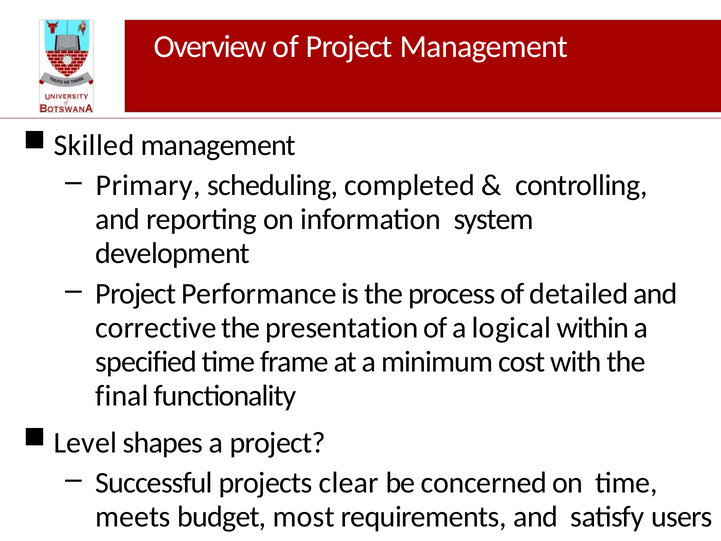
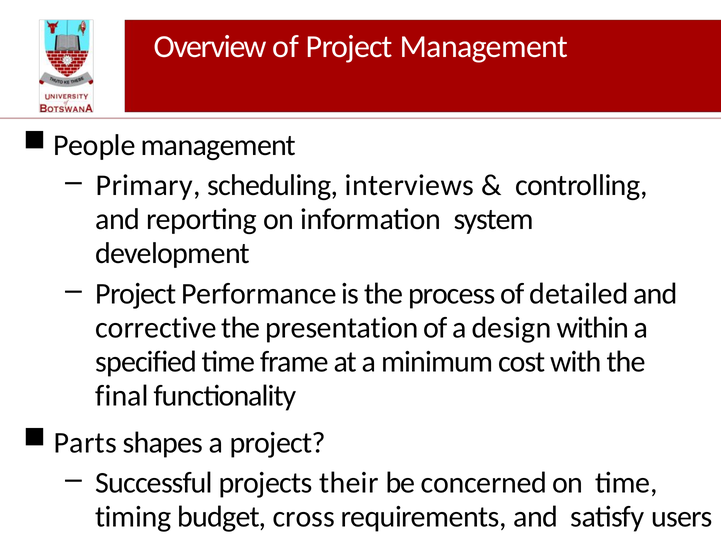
Skilled: Skilled -> People (94, 145)
completed: completed -> interviews (410, 185)
logical: logical -> design (512, 328)
Level: Level -> Parts (85, 442)
clear: clear -> their (349, 482)
meets: meets -> timing (133, 516)
most: most -> cross (304, 516)
